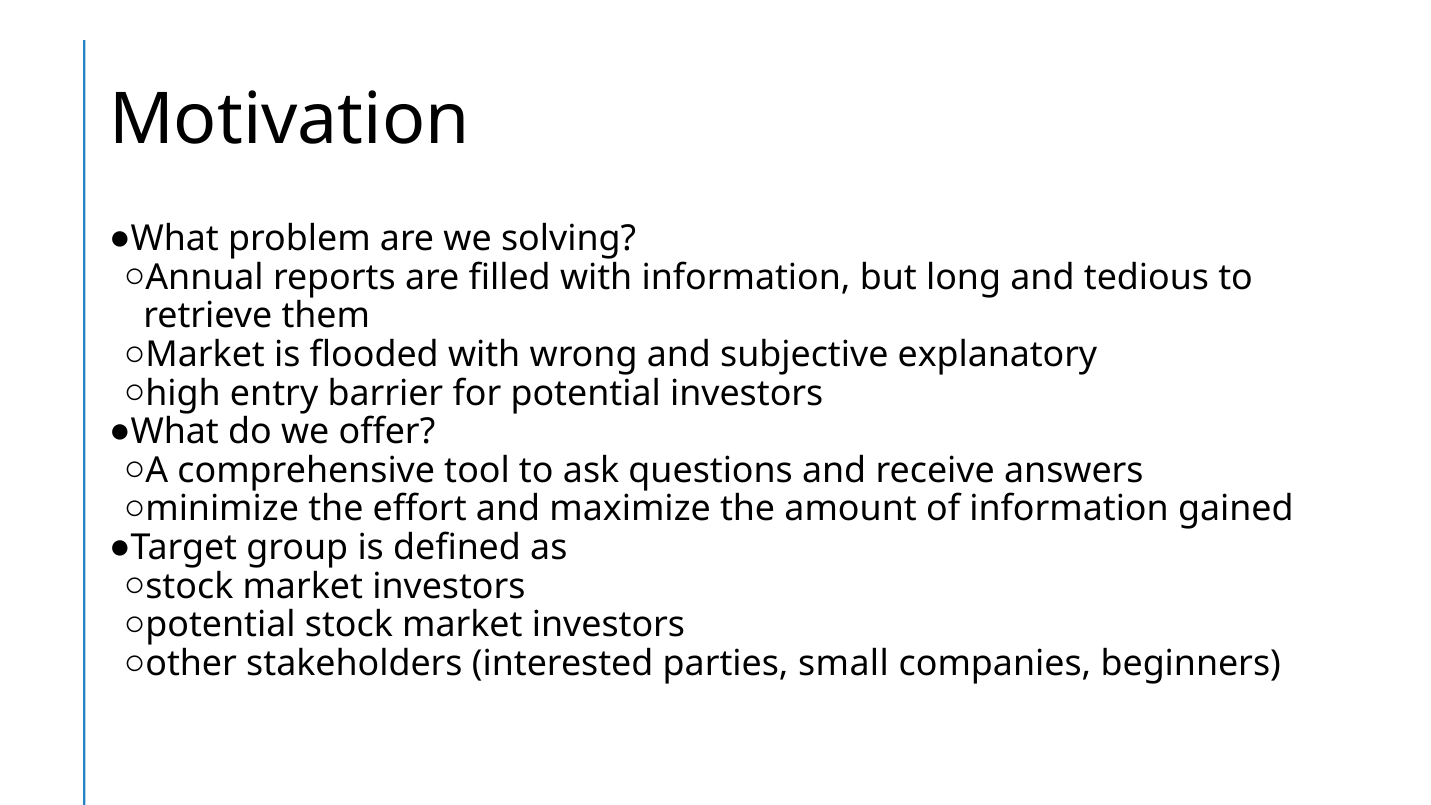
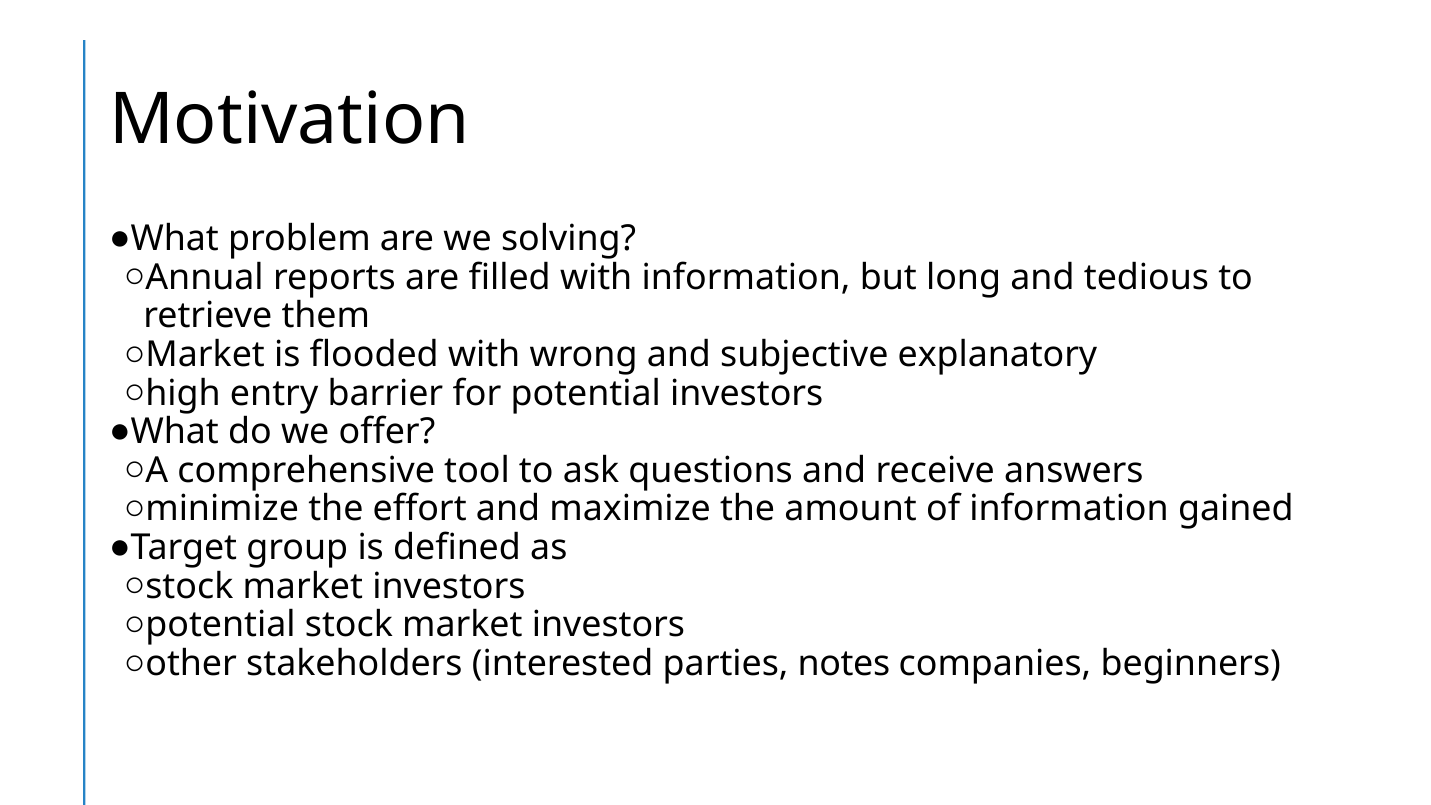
small: small -> notes (844, 664)
